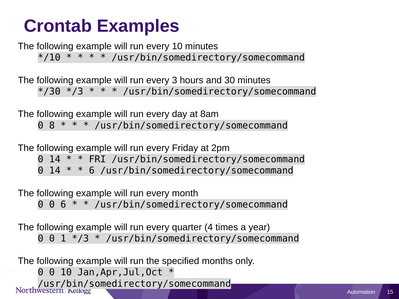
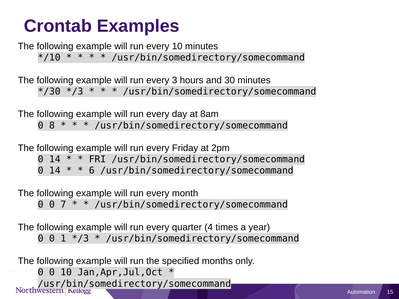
0 6: 6 -> 7 (63, 205)
